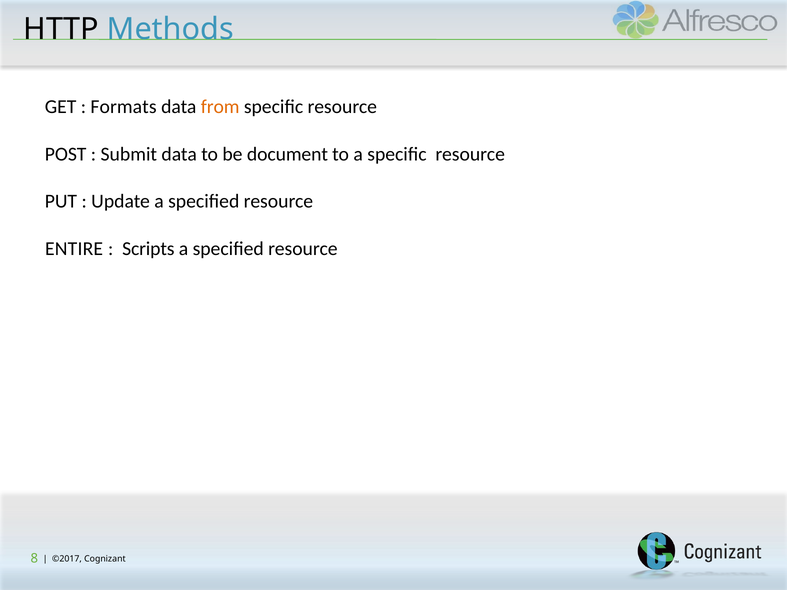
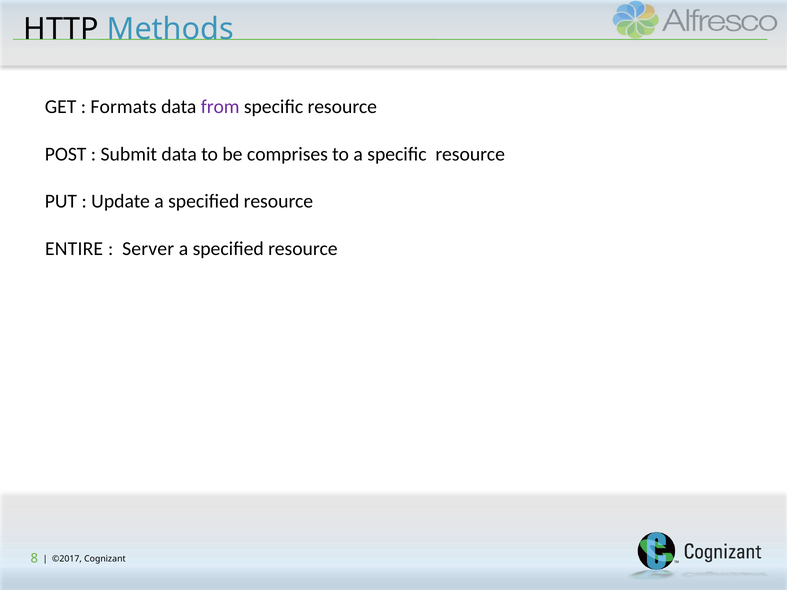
from colour: orange -> purple (220, 107)
document: document -> comprises (287, 154)
Scripts: Scripts -> Server (148, 249)
